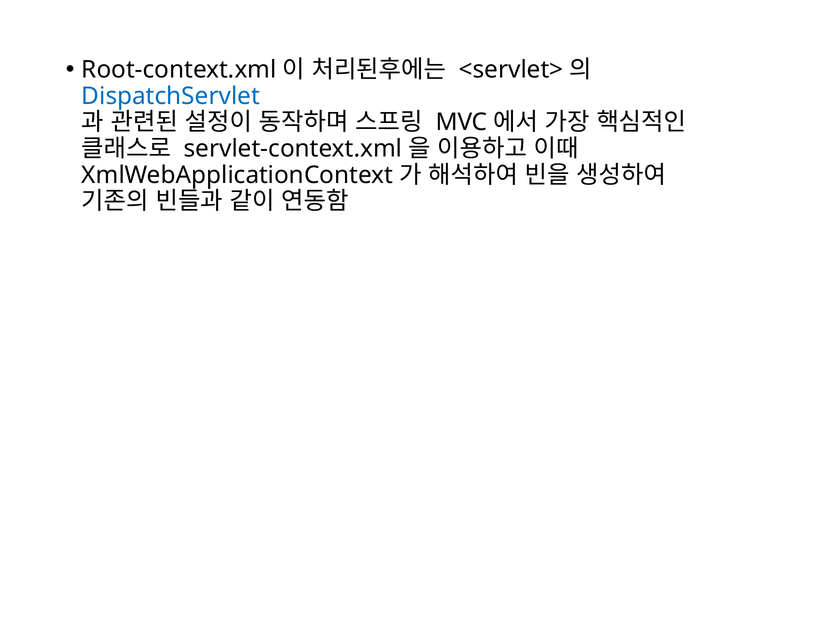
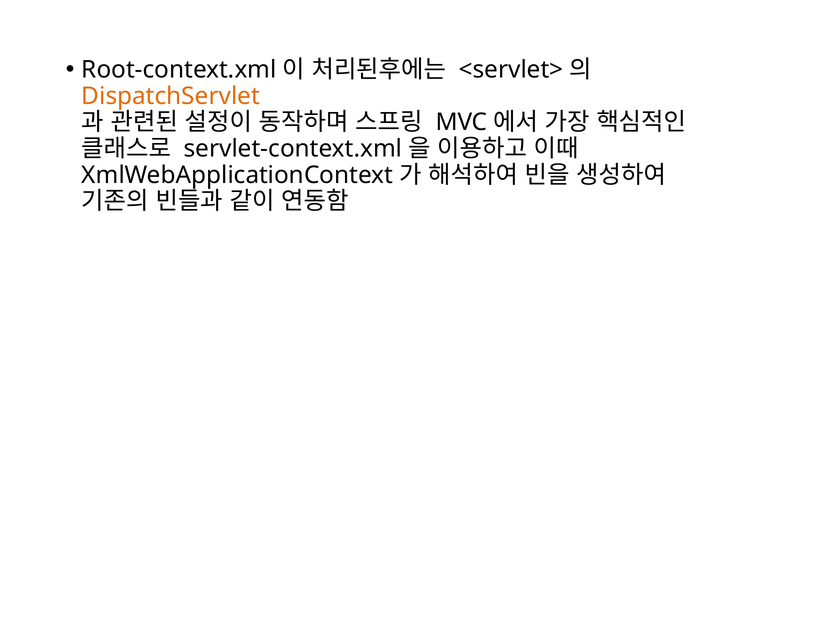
DispatchServlet colour: blue -> orange (171, 96)
